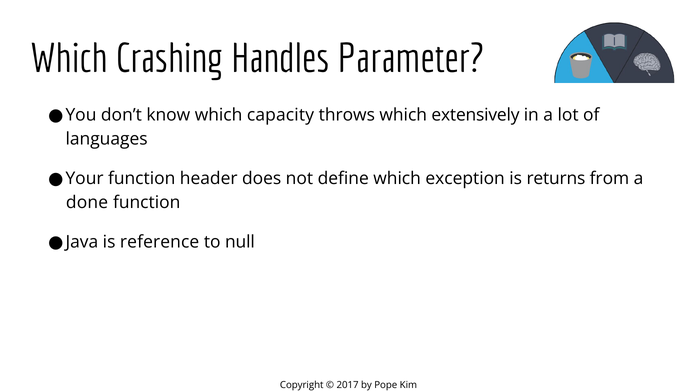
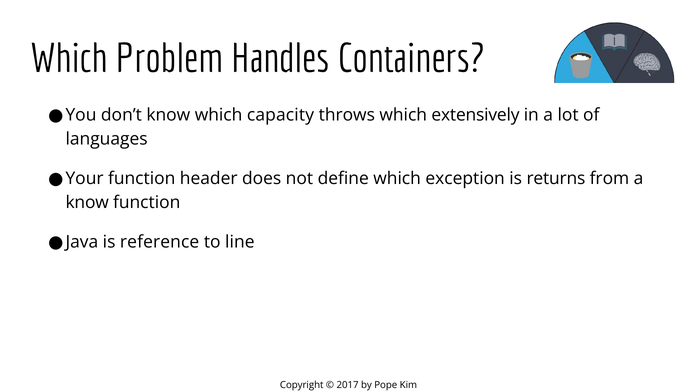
Crashing: Crashing -> Problem (169, 59)
Parameter: Parameter -> Containers (411, 59)
done: done -> know (87, 203)
null: null -> line (240, 242)
